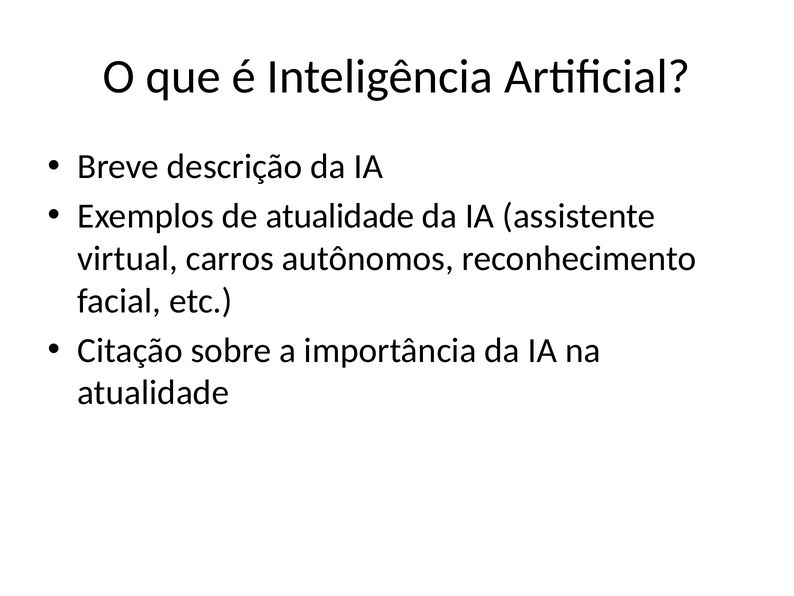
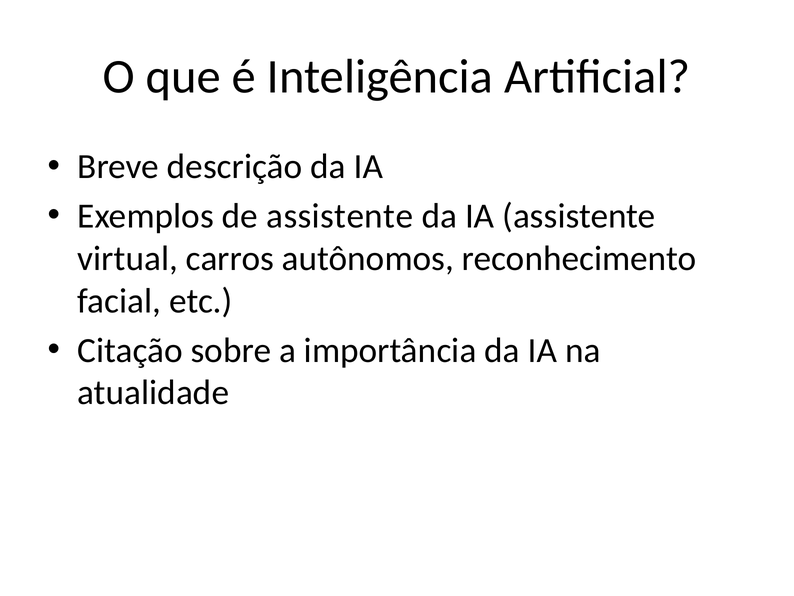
de atualidade: atualidade -> assistente (340, 216)
